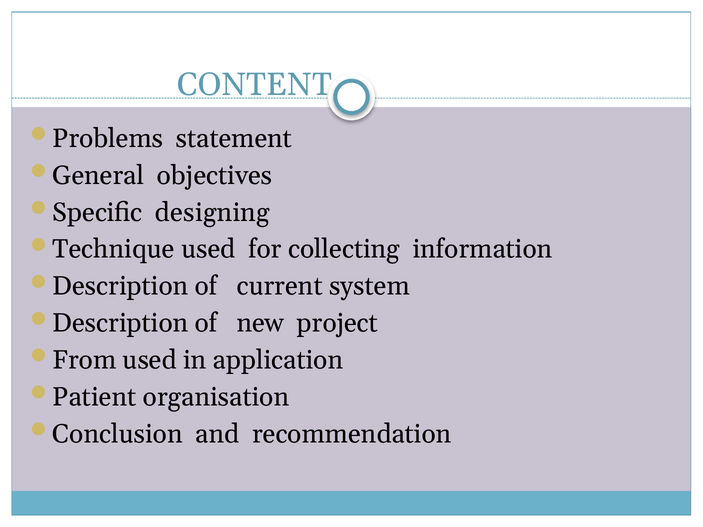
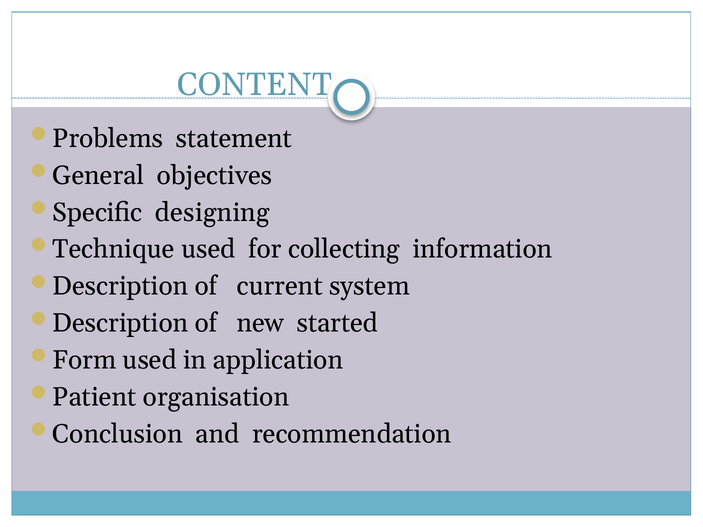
project: project -> started (337, 323)
From: From -> Form (84, 360)
